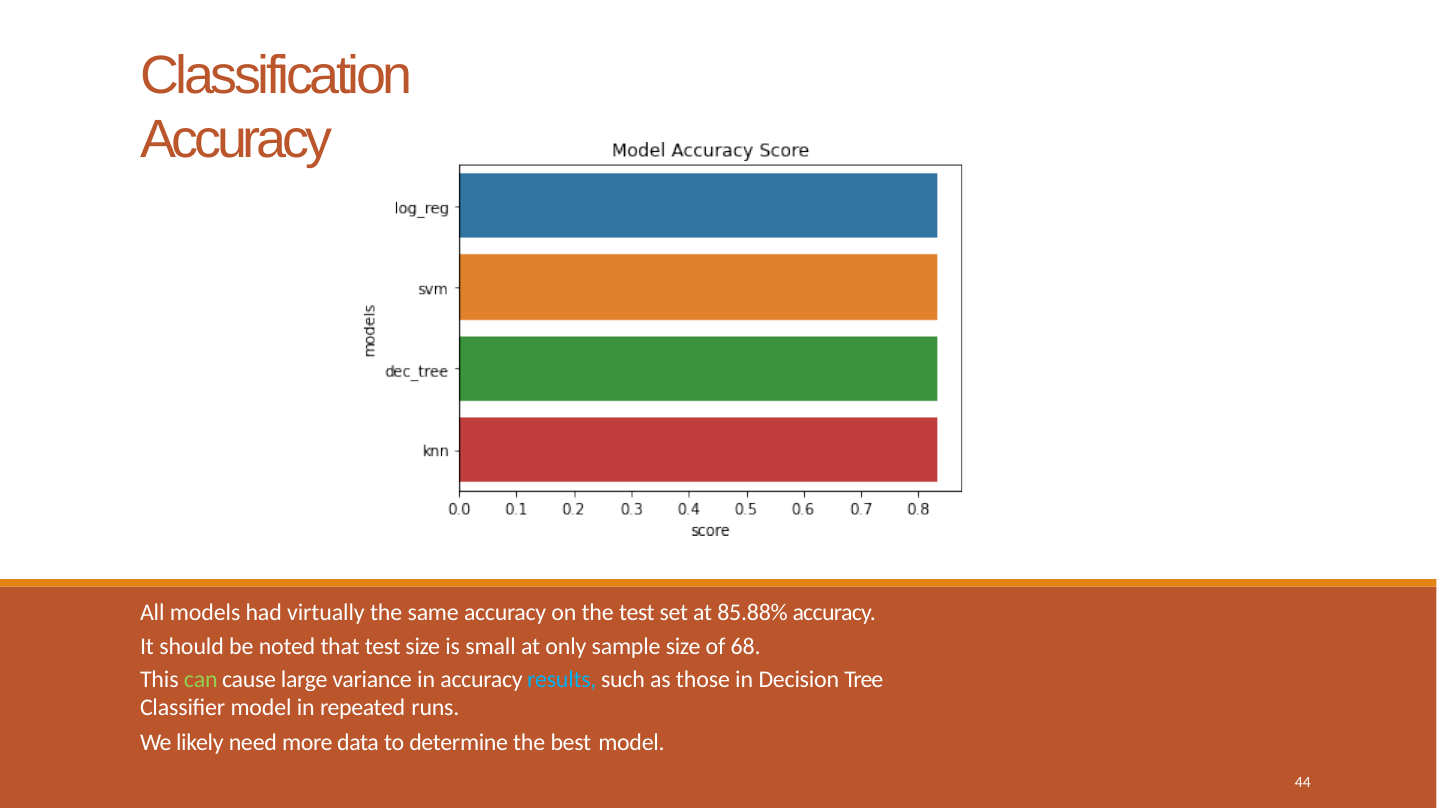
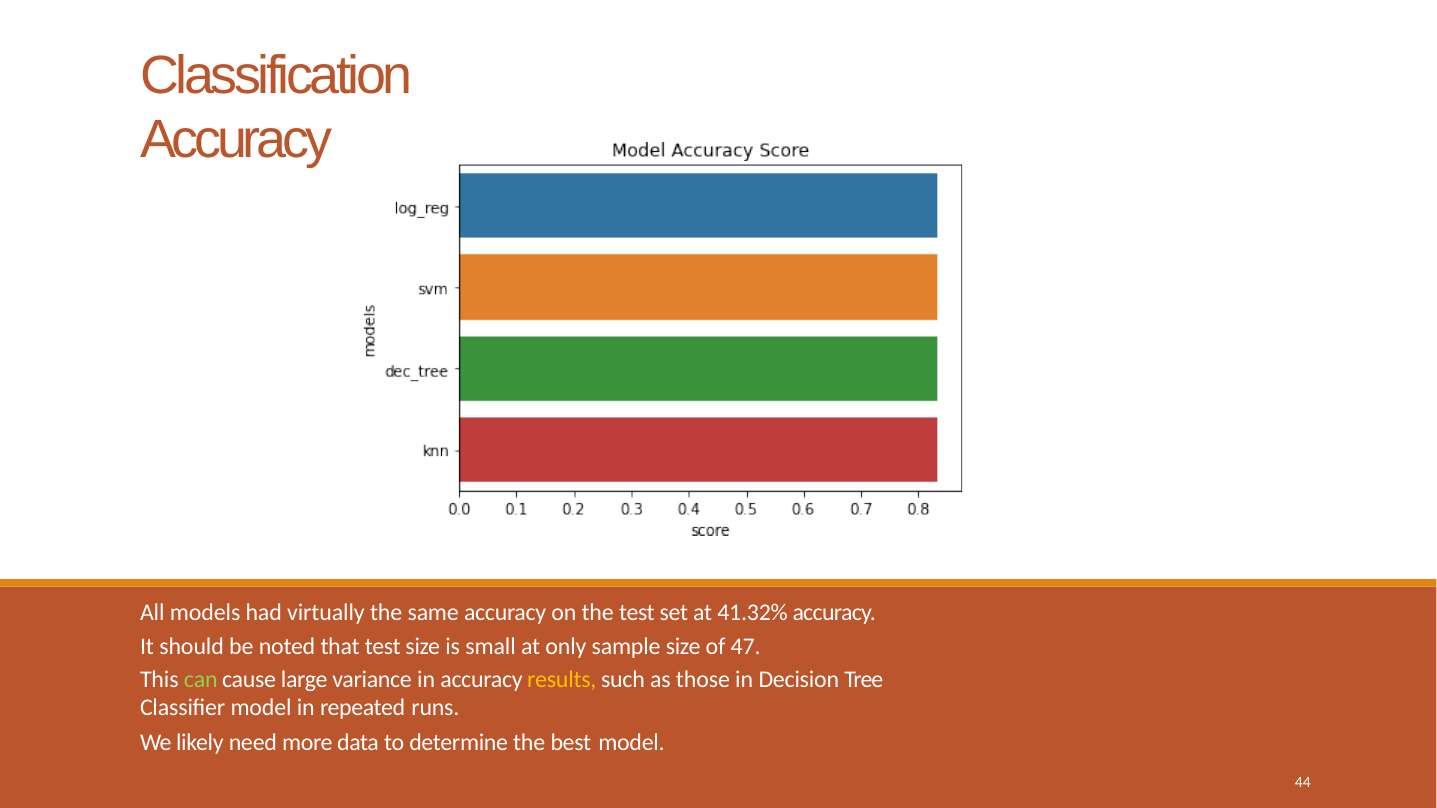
85.88%: 85.88% -> 41.32% (753, 613)
68: 68 -> 47 (746, 647)
results colour: light blue -> yellow (562, 680)
